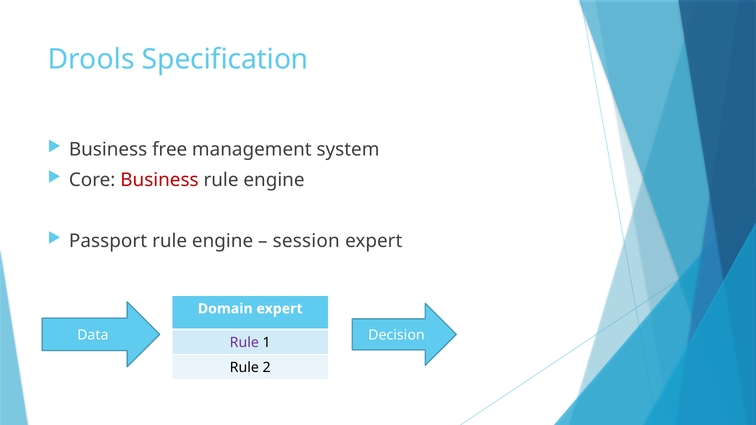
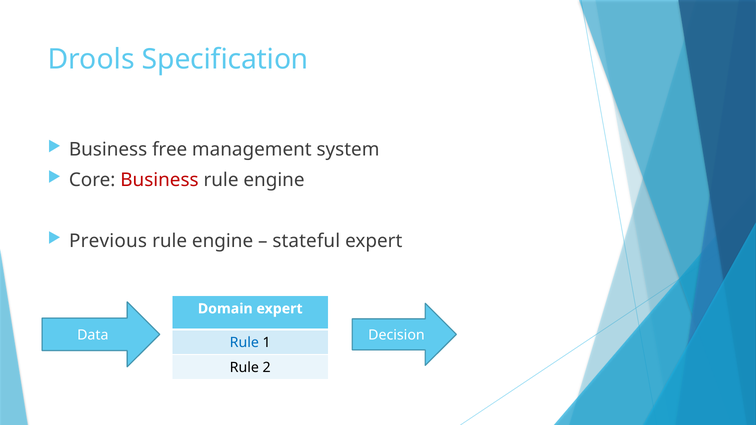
Passport: Passport -> Previous (108, 241)
session: session -> stateful (306, 241)
Rule colour: purple -> blue (244, 343)
